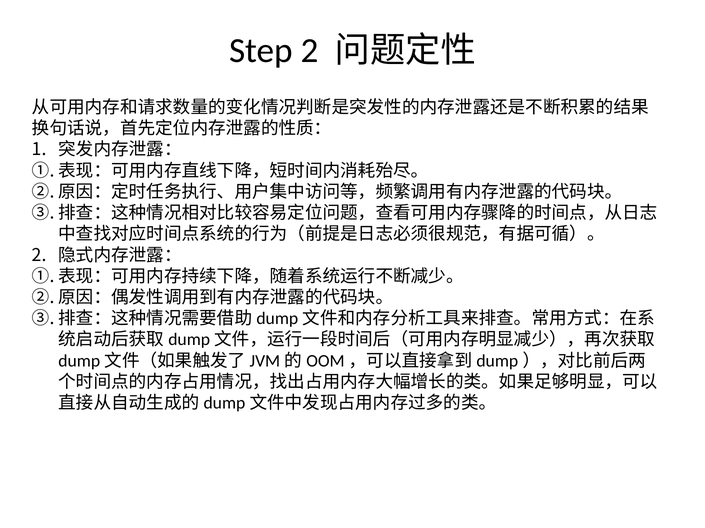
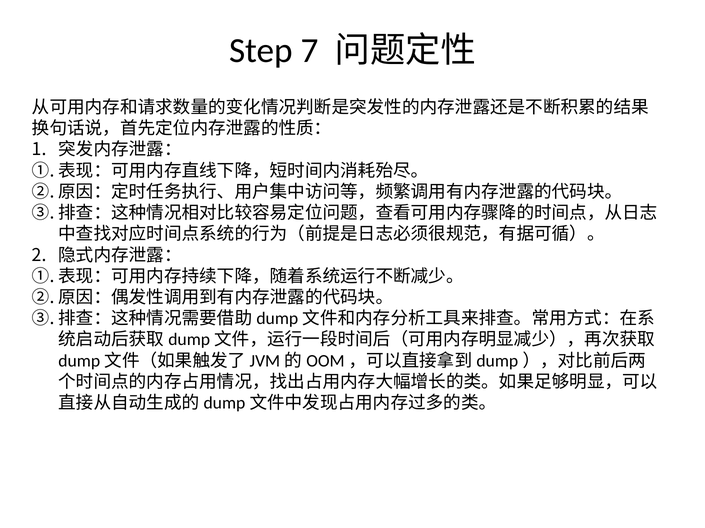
Step 2: 2 -> 7 (310, 51)
